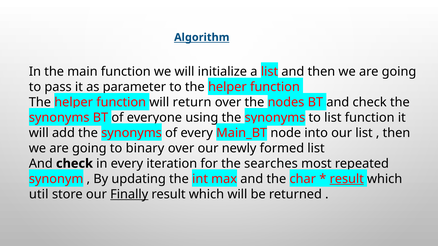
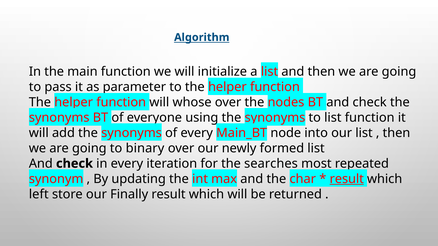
return: return -> whose (192, 102)
util: util -> left (39, 194)
Finally underline: present -> none (129, 194)
